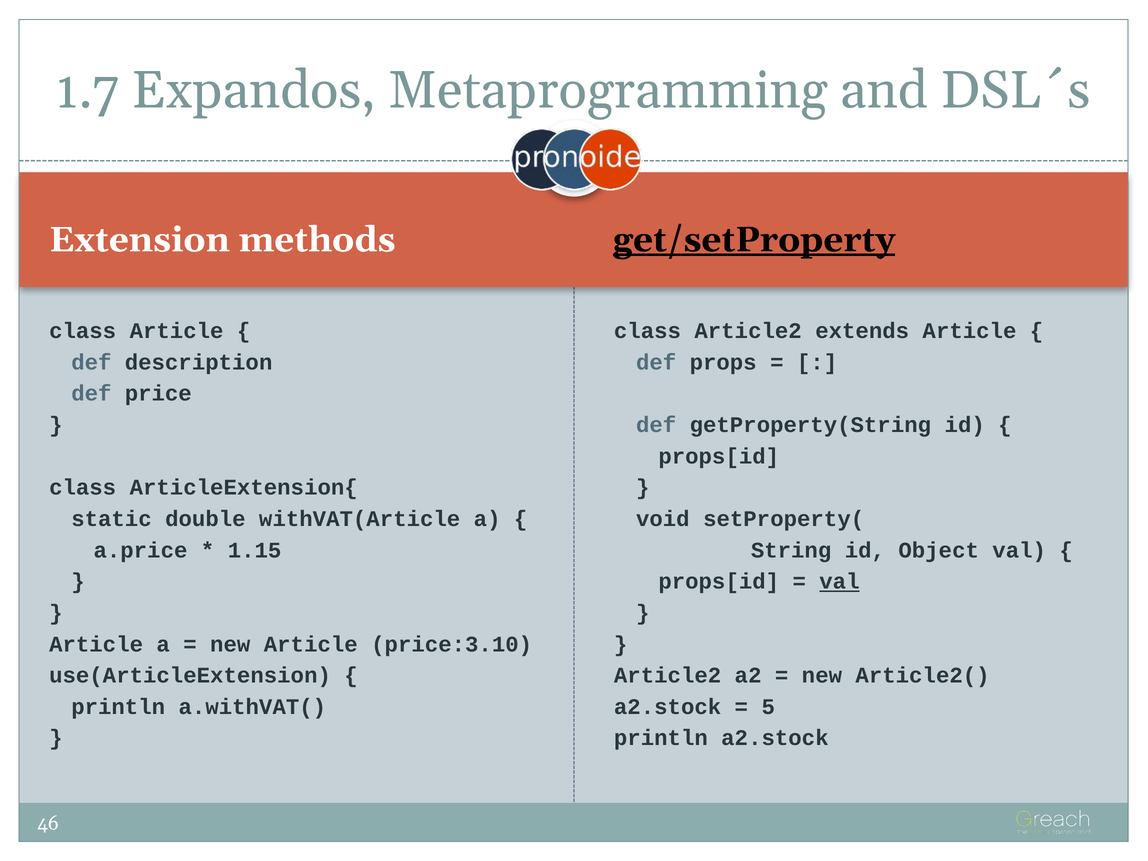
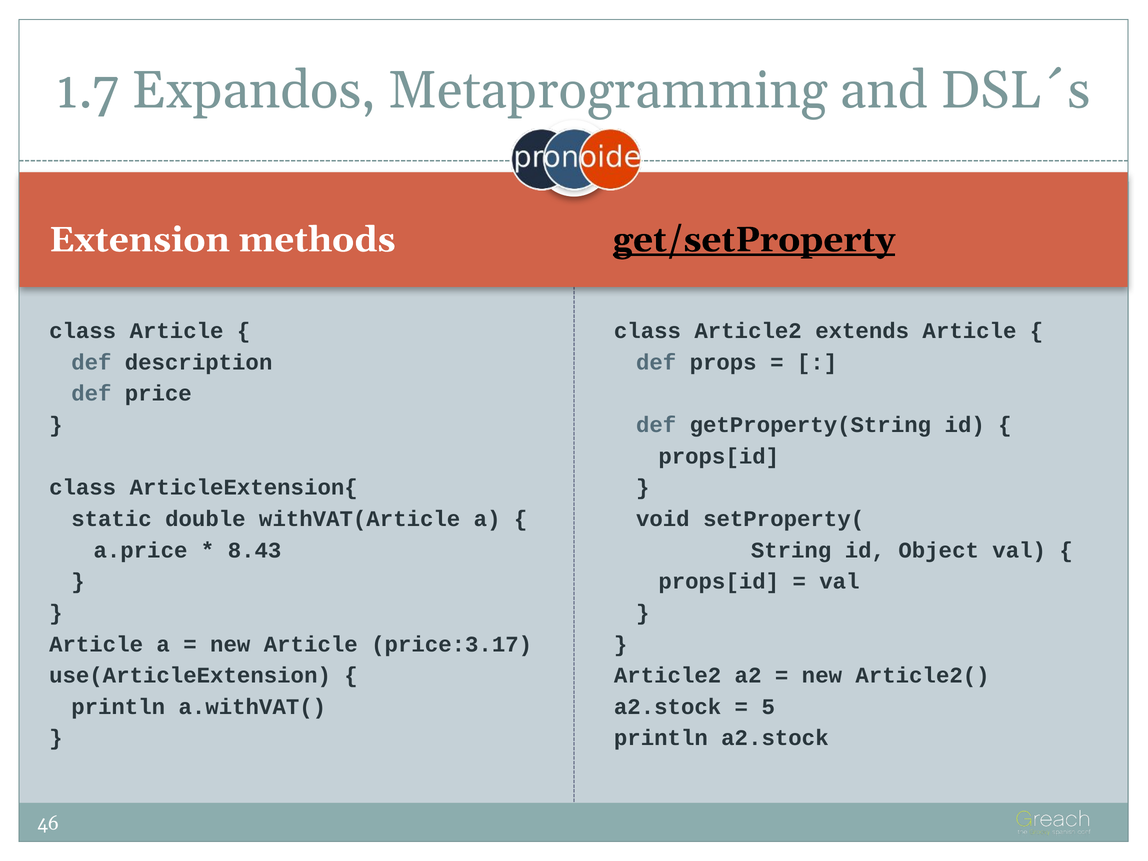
1.15: 1.15 -> 8.43 (255, 550)
val underline: present -> none (839, 582)
price:3.10: price:3.10 -> price:3.17 (452, 644)
